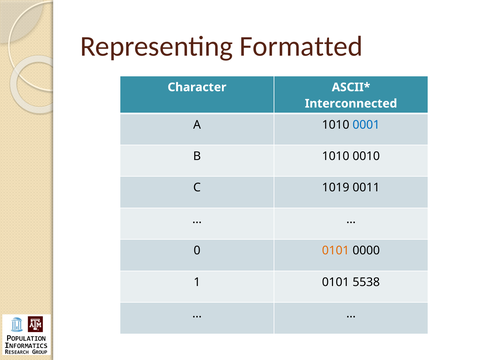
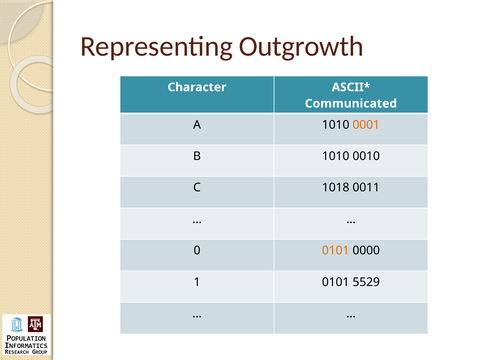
Formatted: Formatted -> Outgrowth (301, 46)
Interconnected: Interconnected -> Communicated (351, 104)
0001 colour: blue -> orange (366, 125)
1019: 1019 -> 1018 (336, 188)
5538: 5538 -> 5529 (366, 282)
